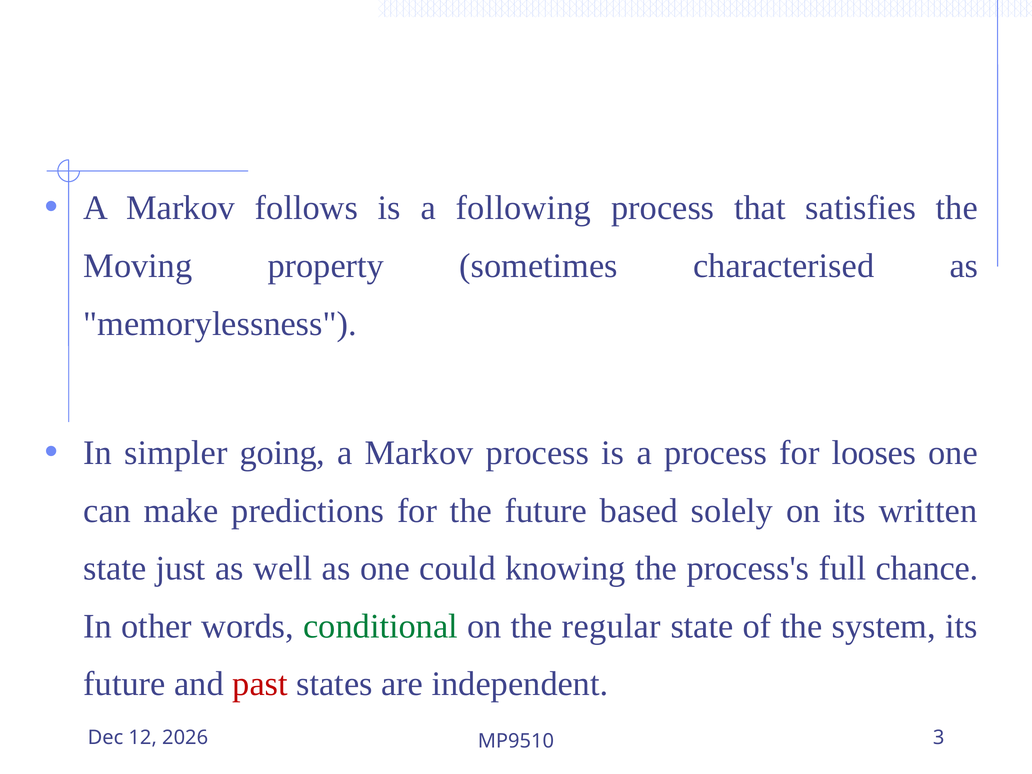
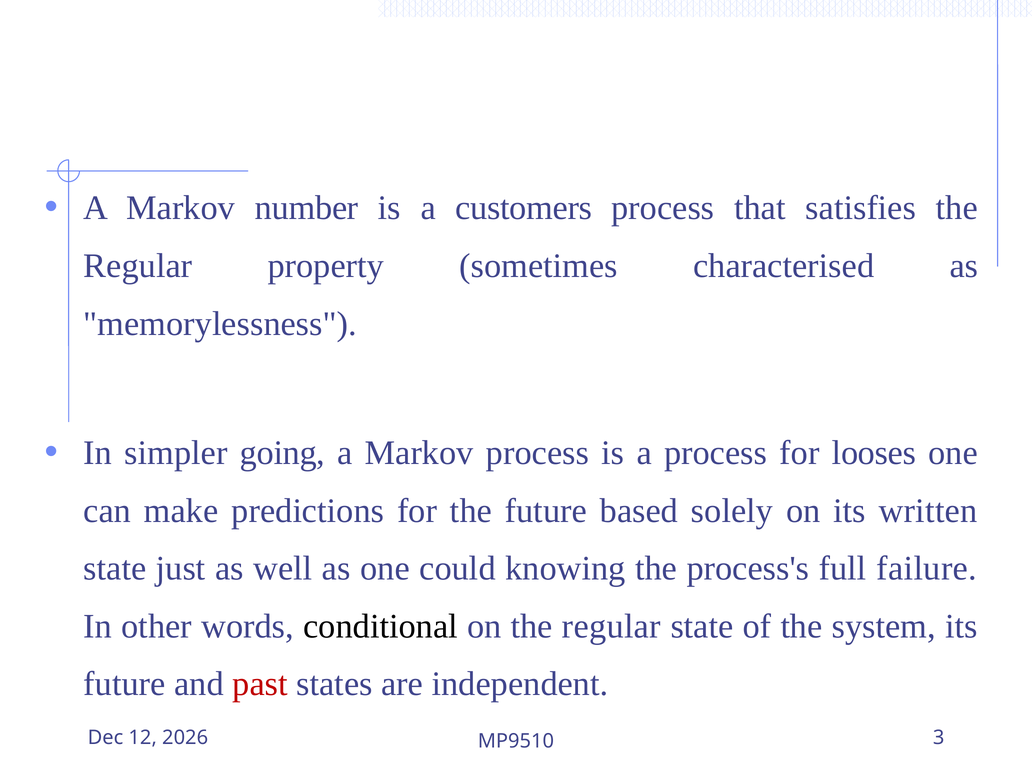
follows: follows -> number (307, 208)
following: following -> customers (524, 208)
Moving: Moving -> Regular (138, 266)
chance: chance -> failure (927, 569)
conditional colour: green -> black (380, 626)
